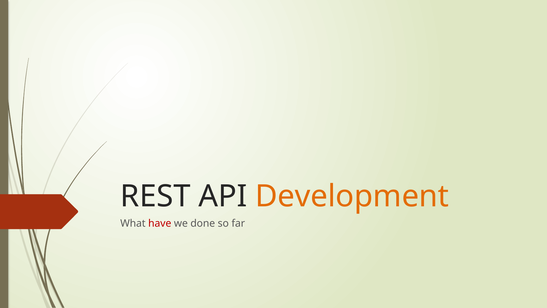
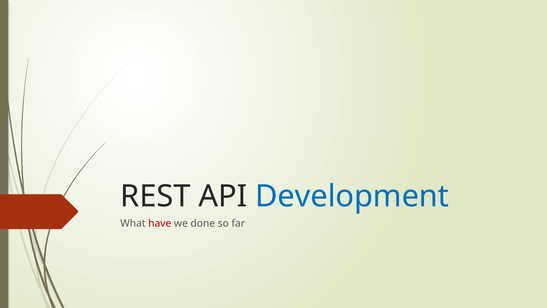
Development colour: orange -> blue (352, 196)
